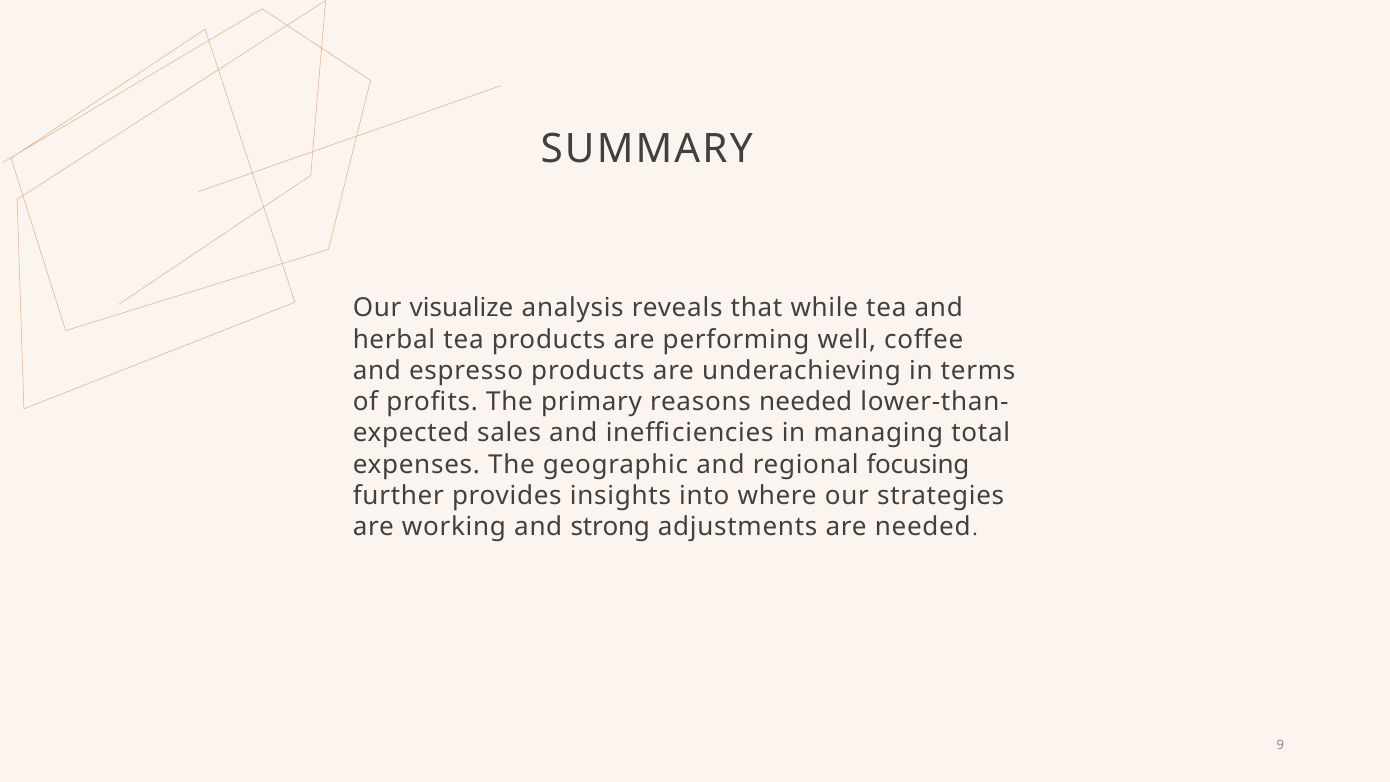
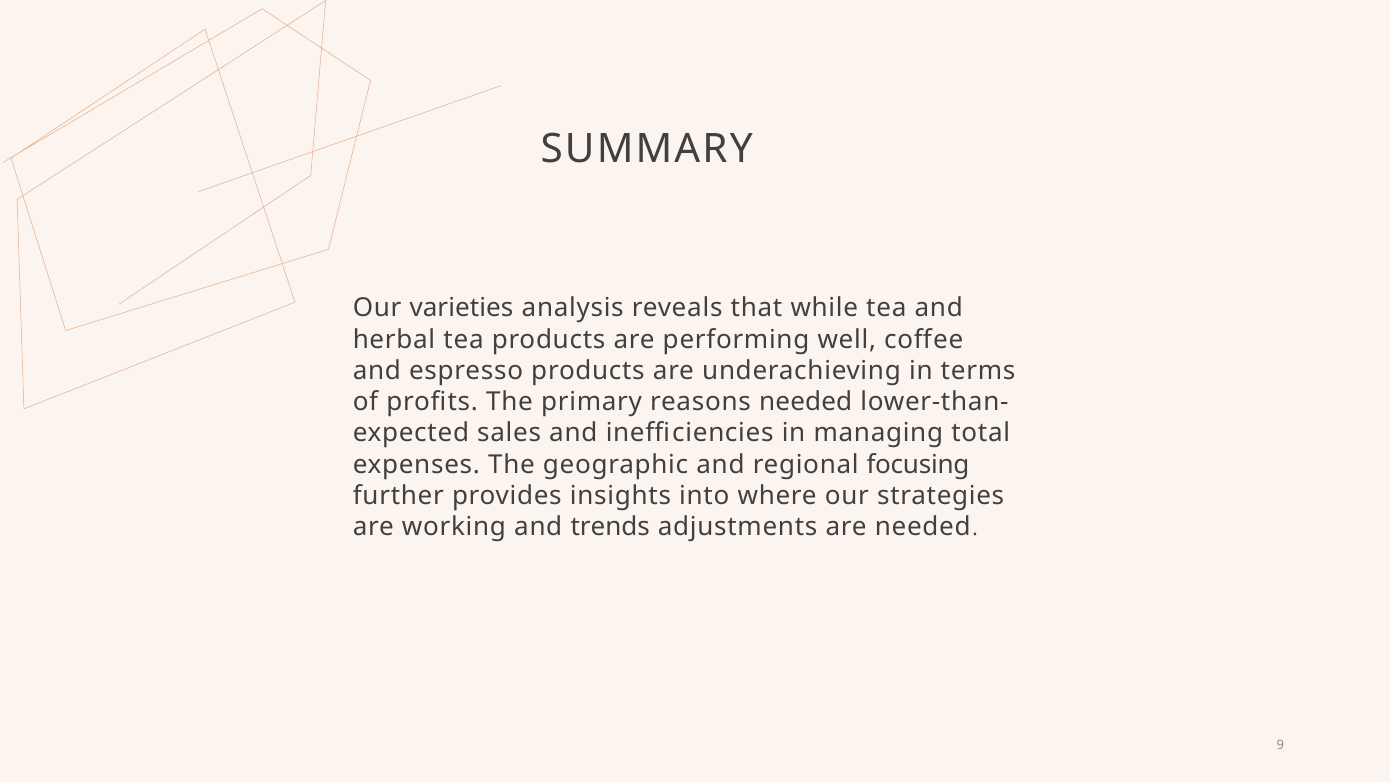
visualize: visualize -> varieties (461, 308)
strong: strong -> trends (610, 527)
